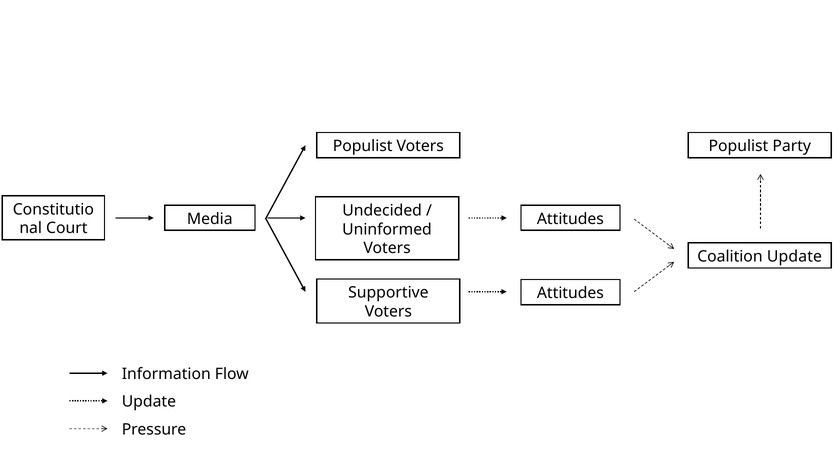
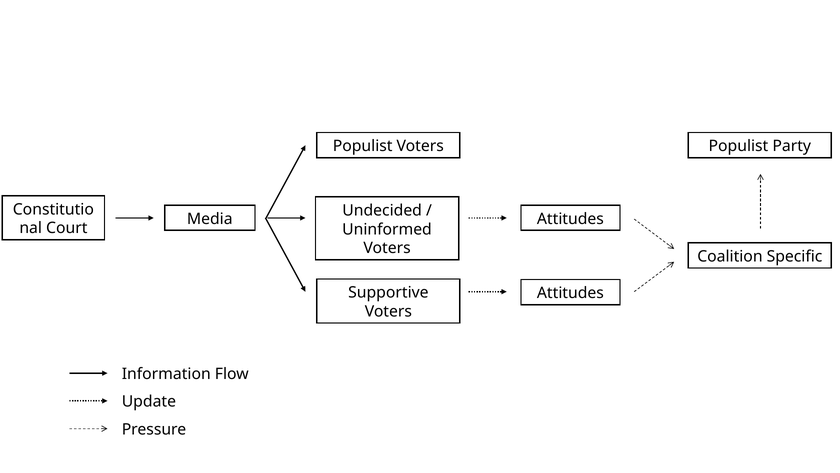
Coalition Update: Update -> Specific (795, 256)
